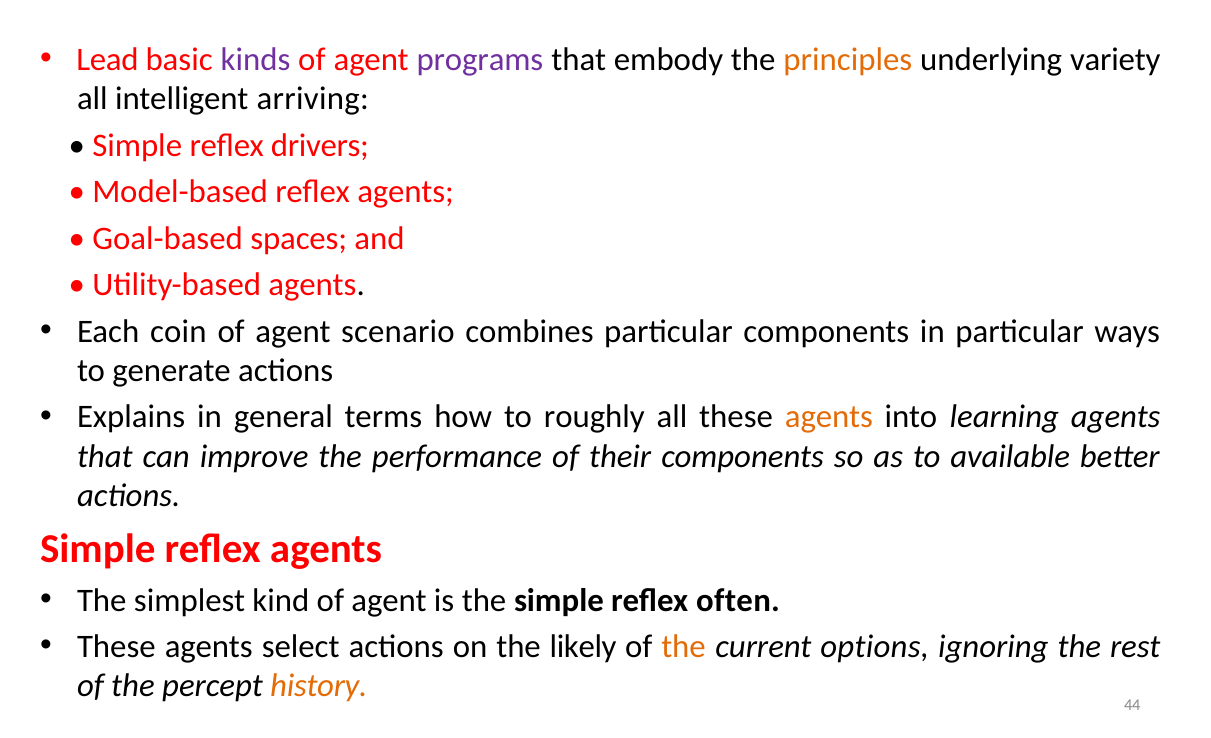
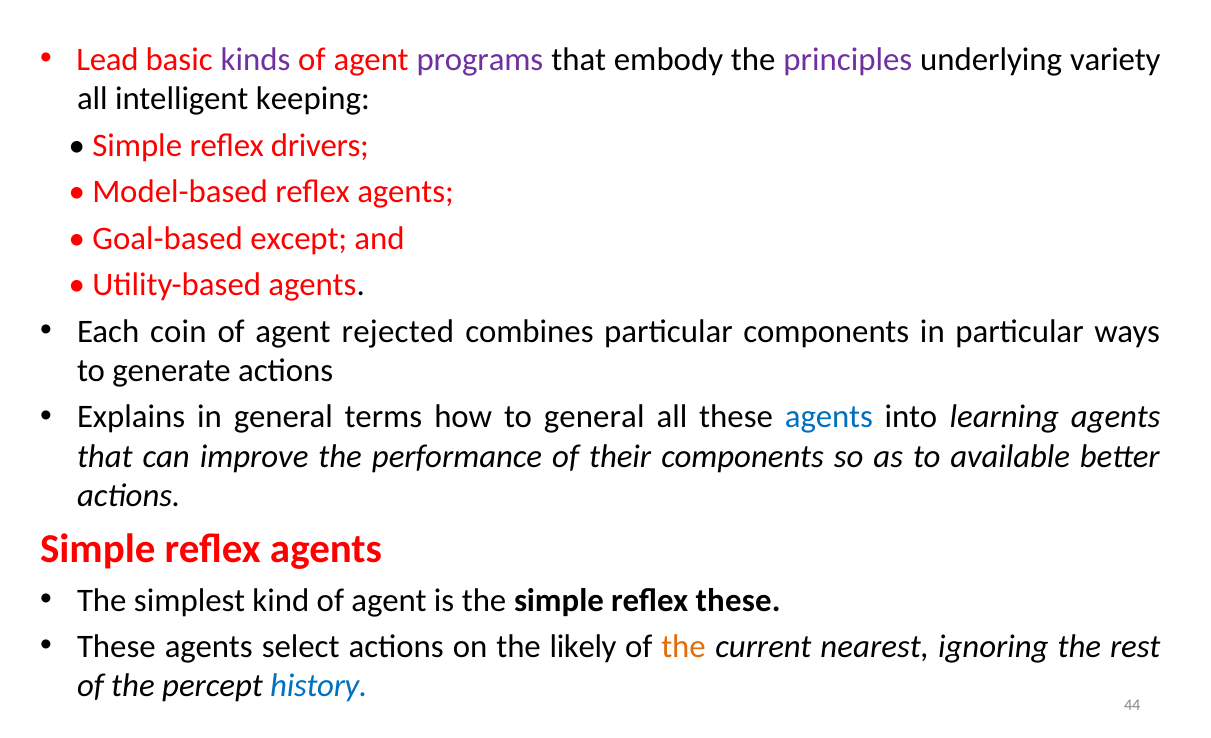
principles colour: orange -> purple (848, 60)
arriving: arriving -> keeping (313, 99)
spaces: spaces -> except (299, 239)
scenario: scenario -> rejected (398, 332)
to roughly: roughly -> general (594, 417)
agents colour: orange -> blue (829, 417)
reflex often: often -> these (738, 601)
options: options -> nearest (875, 647)
history colour: orange -> blue (319, 686)
